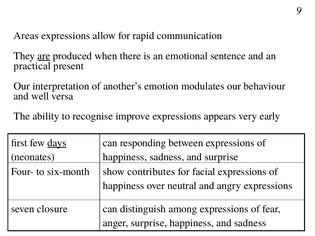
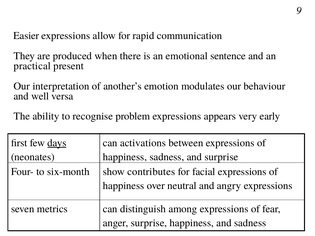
Areas: Areas -> Easier (26, 36)
are underline: present -> none (44, 56)
improve: improve -> problem (133, 116)
responding: responding -> activations (143, 143)
closure: closure -> metrics (52, 209)
